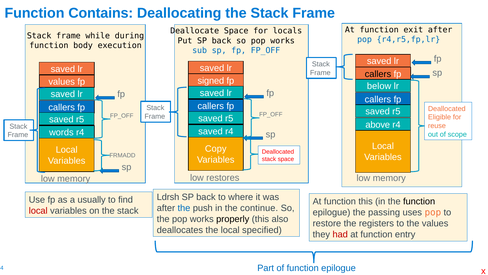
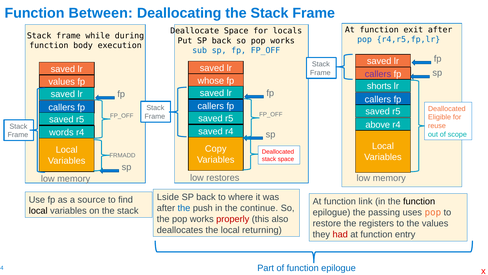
Contains: Contains -> Between (101, 13)
callers colour: black -> purple (378, 74)
signed: signed -> whose (211, 81)
below: below -> shorts (379, 86)
Ldrsh: Ldrsh -> Lside (168, 197)
usually: usually -> source (91, 199)
function this: this -> link (366, 201)
local colour: red -> black (38, 210)
properly colour: black -> red (233, 219)
specified: specified -> returning (262, 230)
